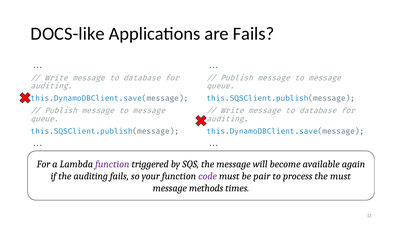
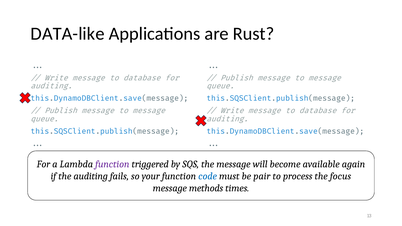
DOCS-like: DOCS-like -> DATA-like (68, 34)
are Fails: Fails -> Rust (254, 34)
code colour: purple -> blue (208, 176)
the must: must -> focus (341, 176)
